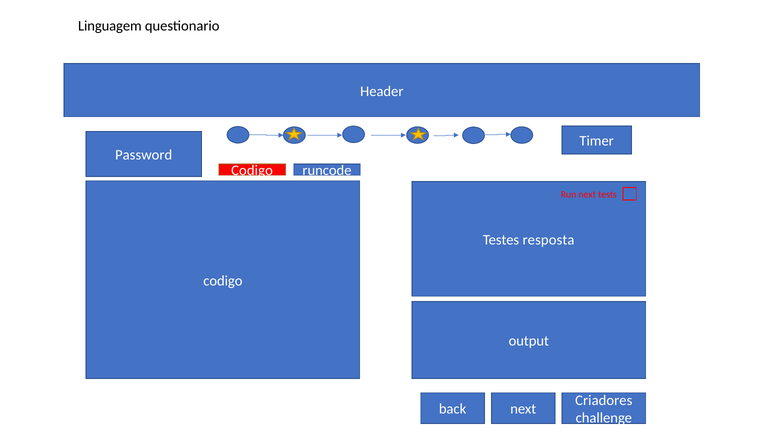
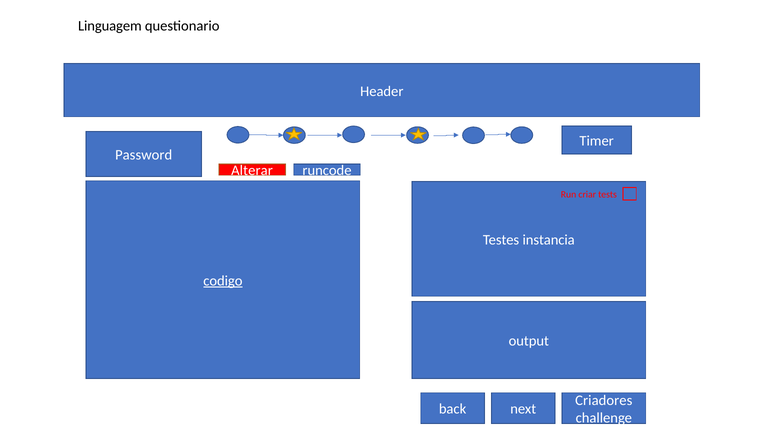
Codigo: Codigo -> Alterar (252, 171)
Run next: next -> criar (587, 194)
resposta: resposta -> instancia (549, 240)
codigo underline: none -> present (223, 281)
